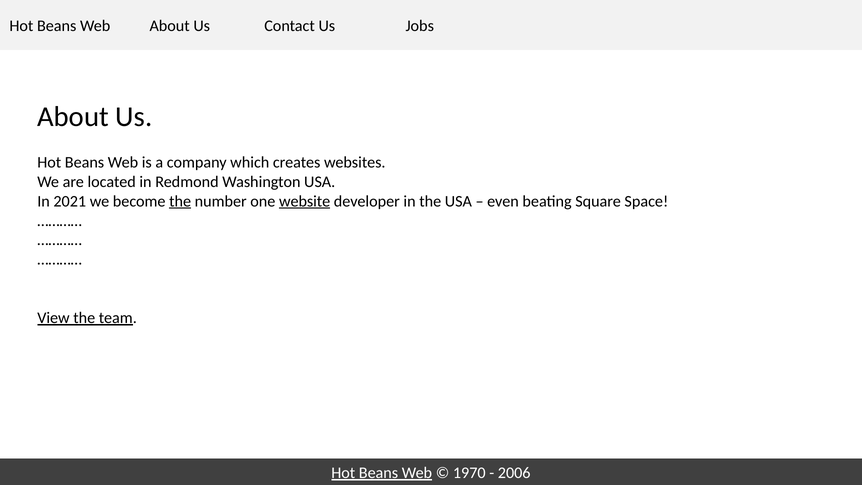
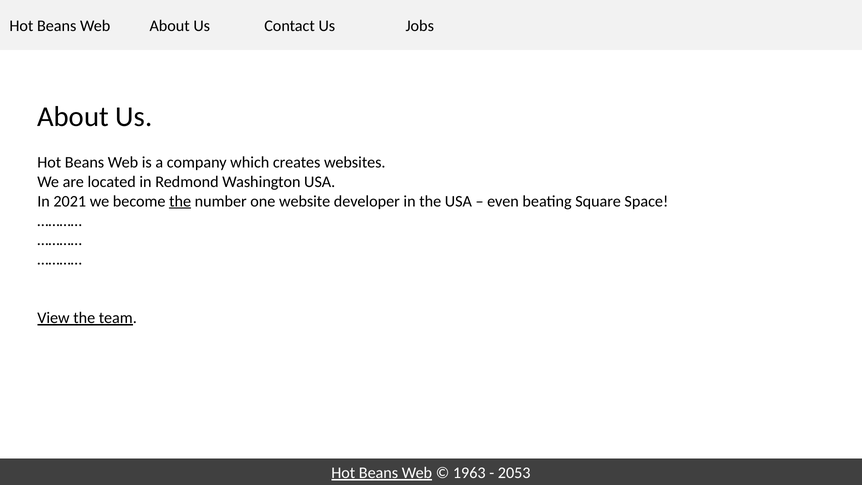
website underline: present -> none (305, 201)
1970: 1970 -> 1963 (469, 473)
2006: 2006 -> 2053 (514, 473)
